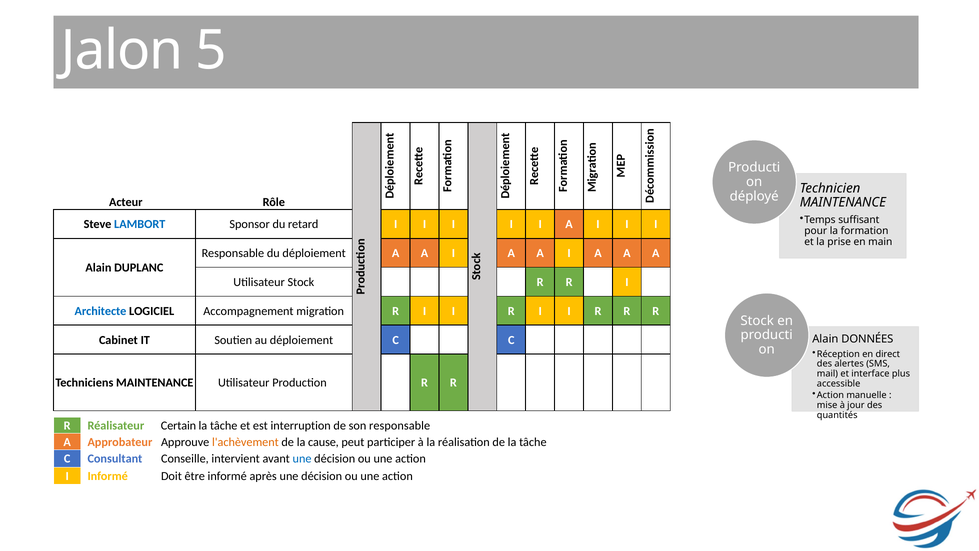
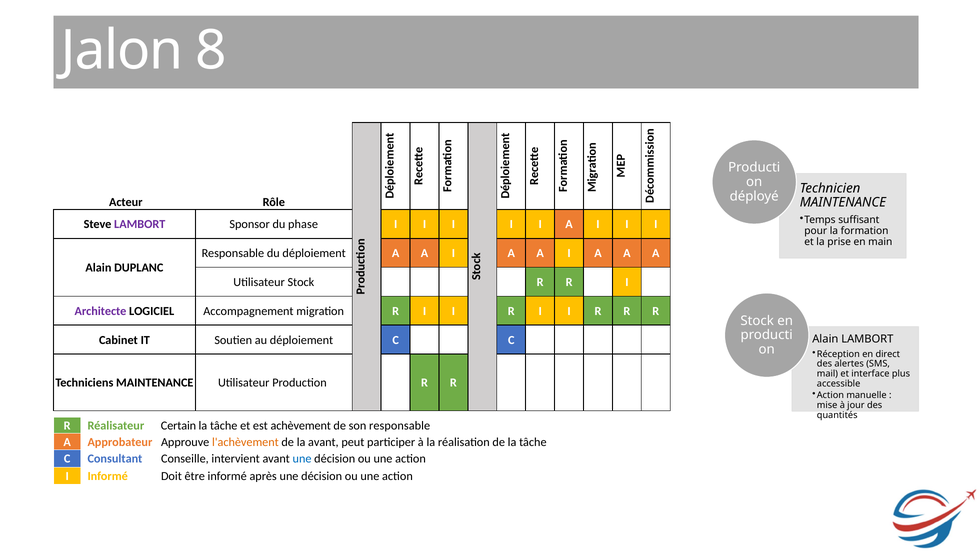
5: 5 -> 8 (211, 51)
LAMBORT colour: blue -> purple (140, 224)
retard: retard -> phase (303, 224)
Architecte colour: blue -> purple (101, 311)
Alain DONNÉES: DONNÉES -> LAMBORT (867, 339)
interruption: interruption -> achèvement (301, 426)
la cause: cause -> avant (323, 442)
